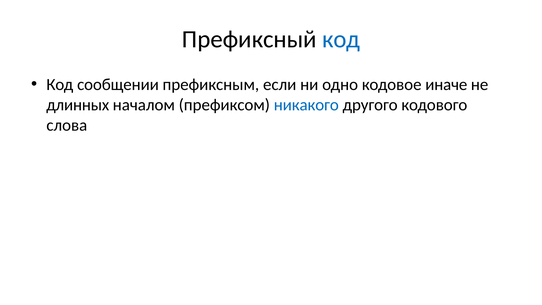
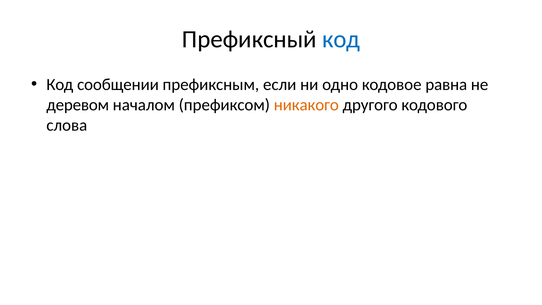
иначе: иначе -> равна (446, 85)
длинных: длинных -> деревом (78, 105)
никакого colour: blue -> orange (306, 105)
